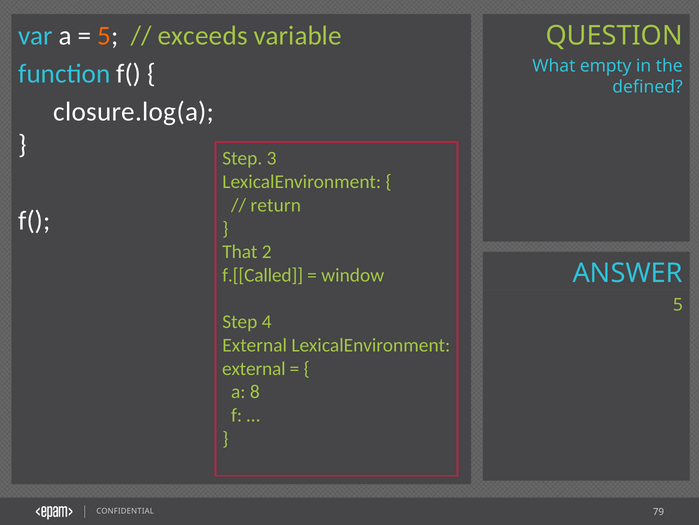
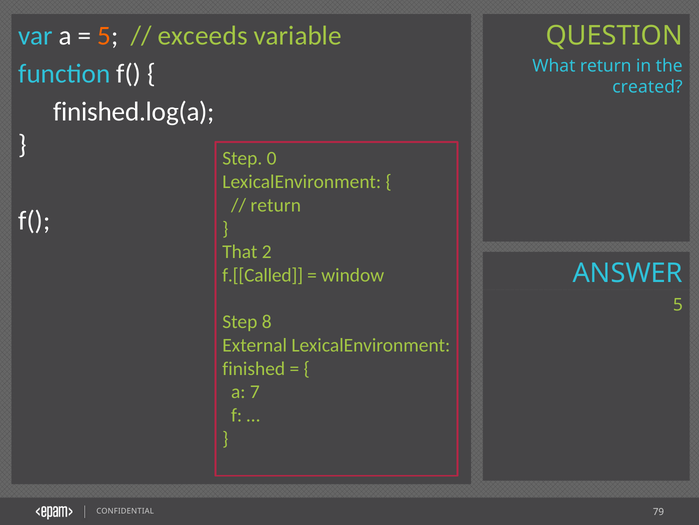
What empty: empty -> return (606, 66)
defined: defined -> created (647, 87)
closure.log(a: closure.log(a -> finished.log(a (134, 112)
3: 3 -> 0 (272, 158)
4: 4 -> 8 (267, 322)
external: external -> finished (254, 368)
8: 8 -> 7 (255, 391)
